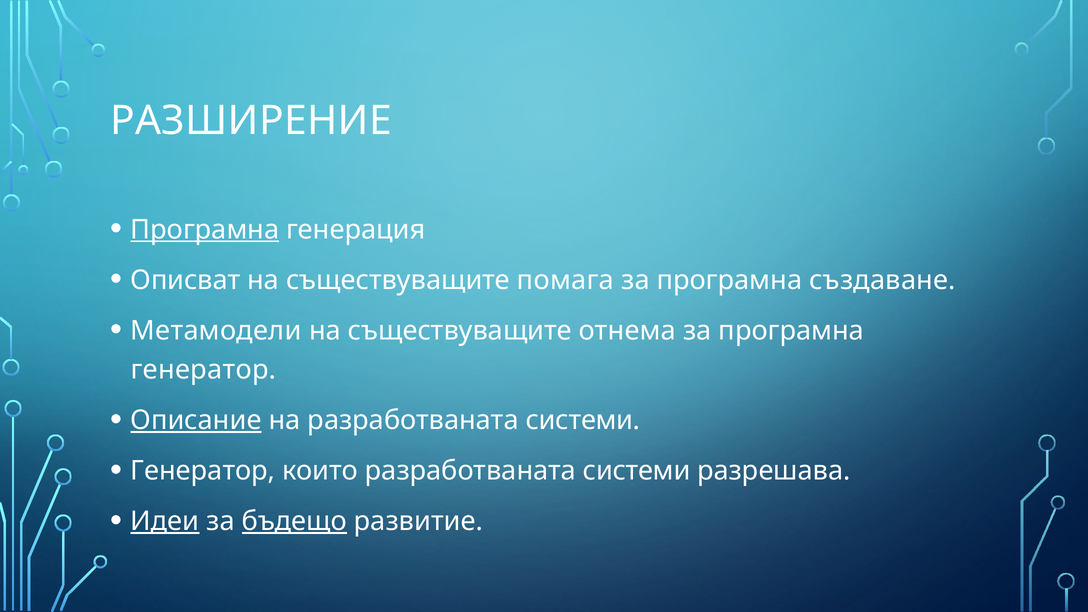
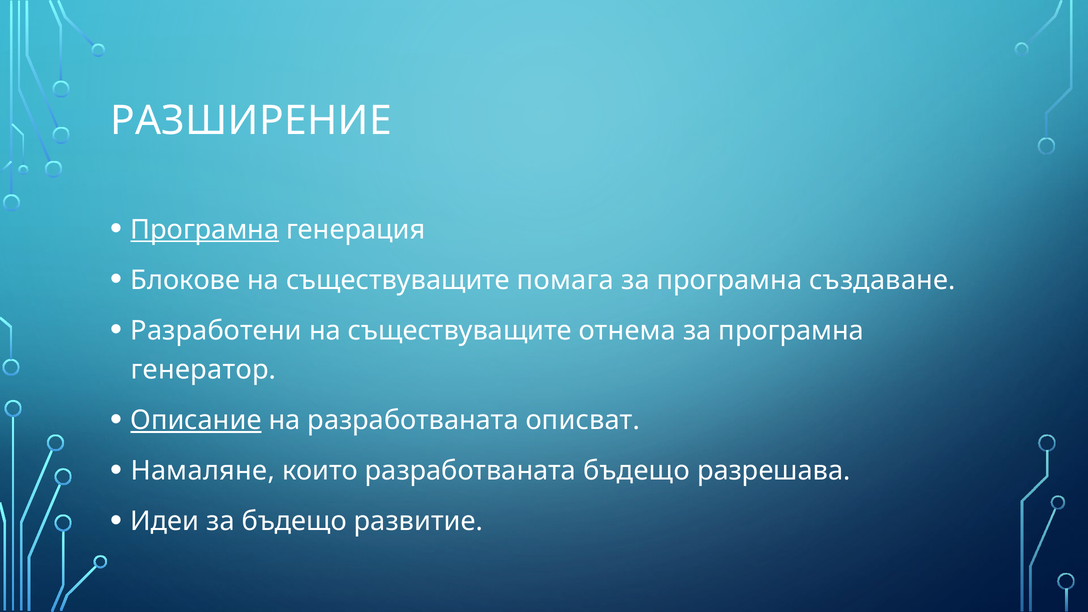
Описват: Описват -> Блокове (185, 280)
Метамодели: Метамодели -> Разработени (216, 331)
на разработваната системи: системи -> описват (583, 420)
Генератор: Генератор -> Намаляне (203, 471)
които разработваната системи: системи -> бъдещо (636, 471)
Идеи underline: present -> none (165, 521)
бъдещо underline: present -> none (294, 521)
